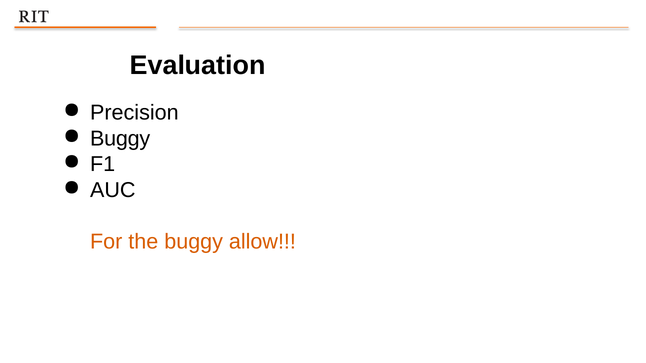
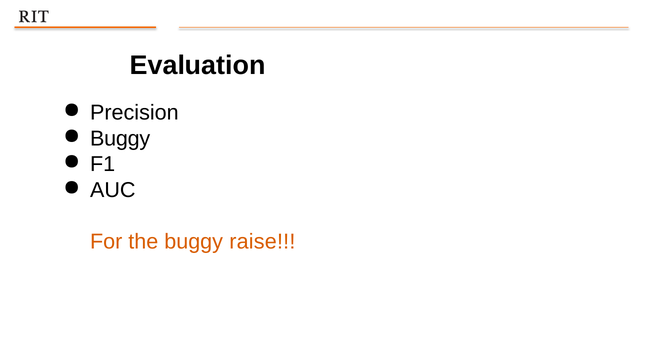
allow: allow -> raise (262, 242)
